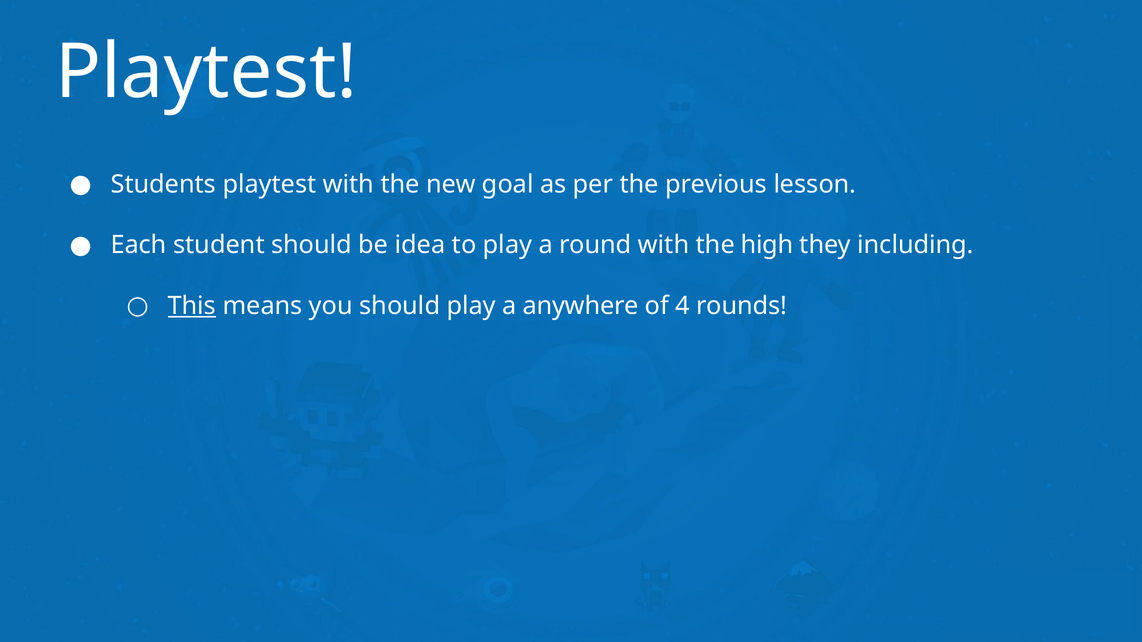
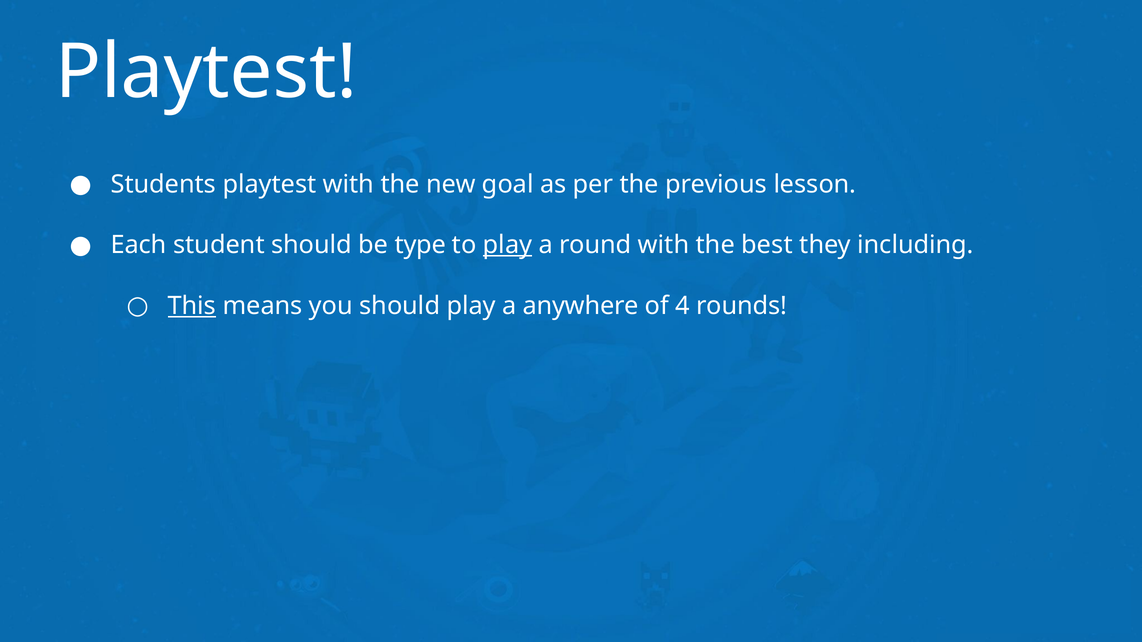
idea: idea -> type (420, 245)
play underline: none -> present (508, 245)
high: high -> best (767, 245)
